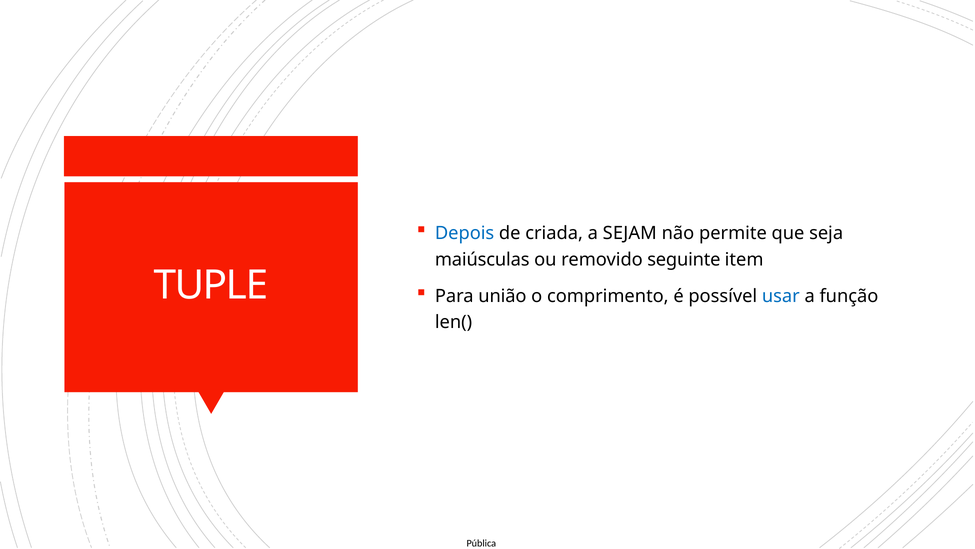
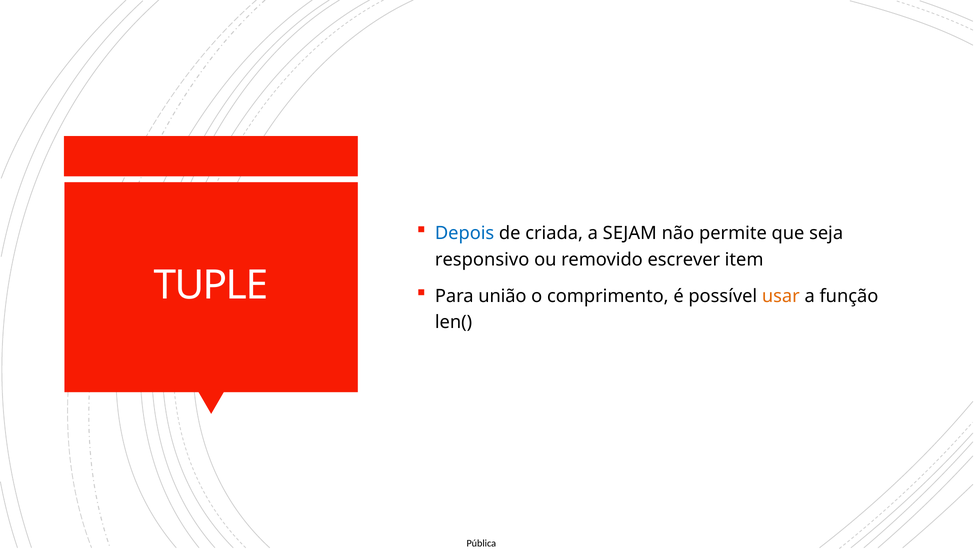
maiúsculas: maiúsculas -> responsivo (482, 259)
seguinte: seguinte -> escrever (684, 259)
usar colour: blue -> orange (781, 296)
